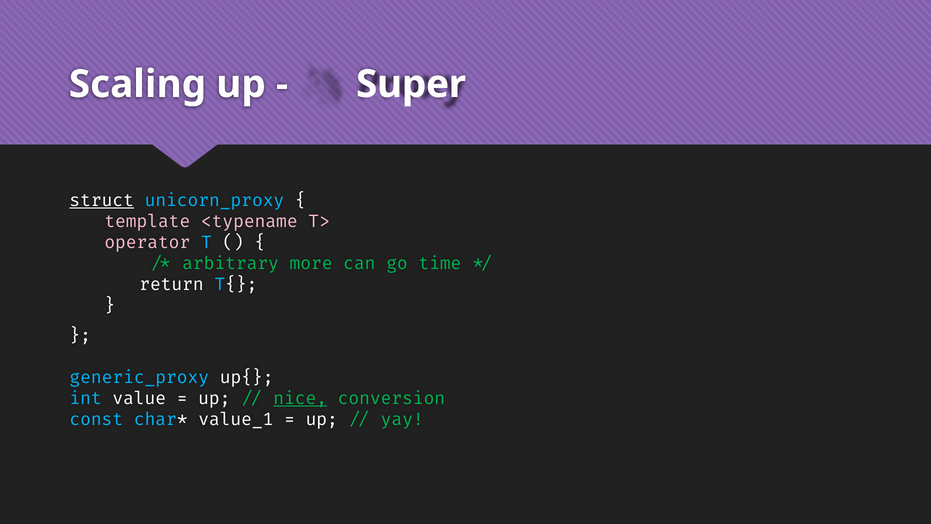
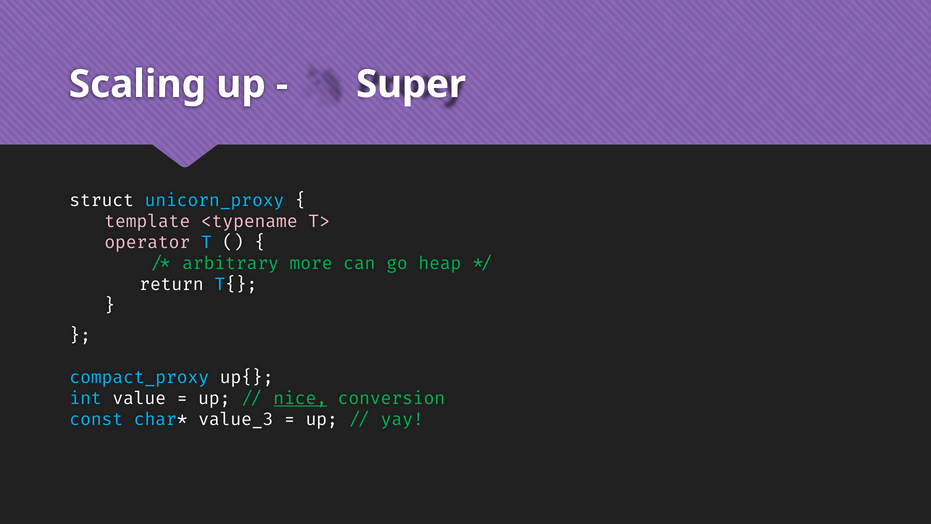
struct underline: present -> none (102, 200)
time: time -> heap (440, 263)
generic_proxy: generic_proxy -> compact_proxy (139, 377)
value_1: value_1 -> value_3 (236, 419)
